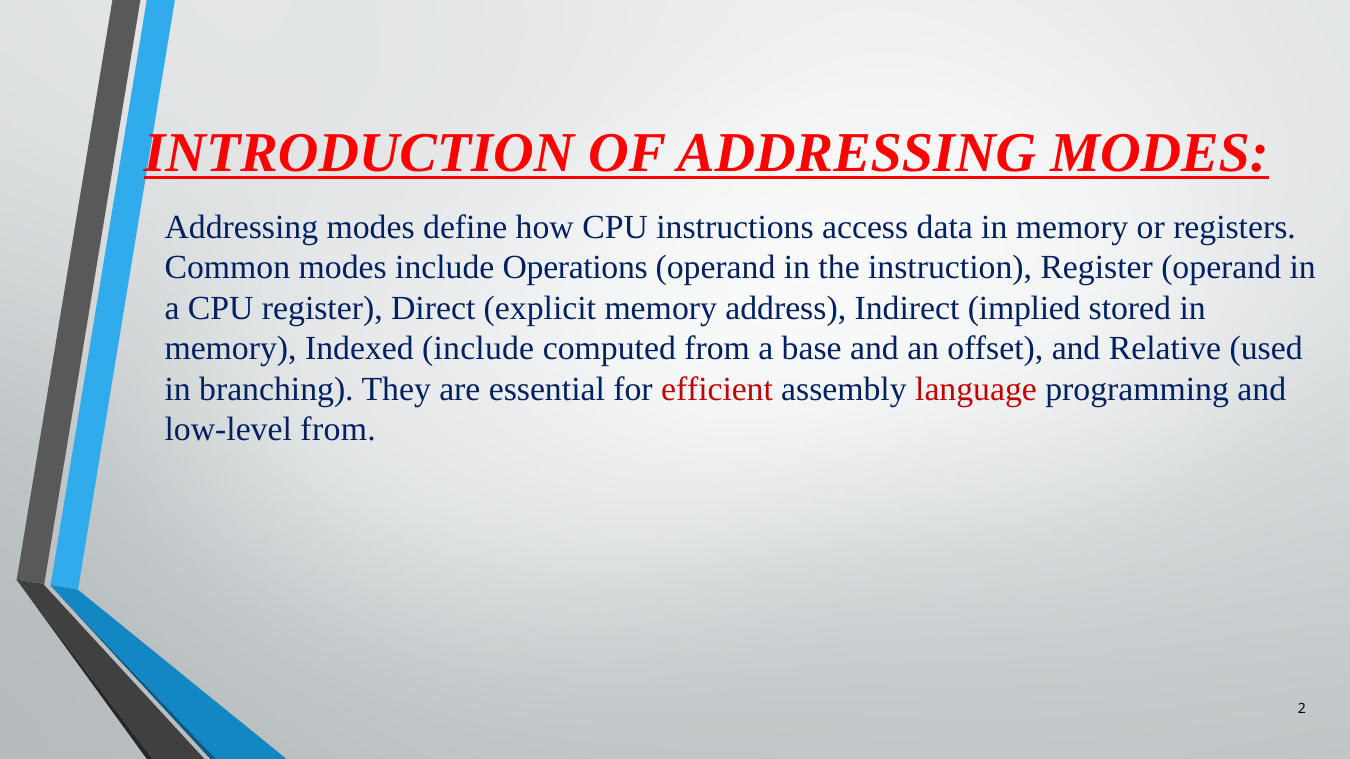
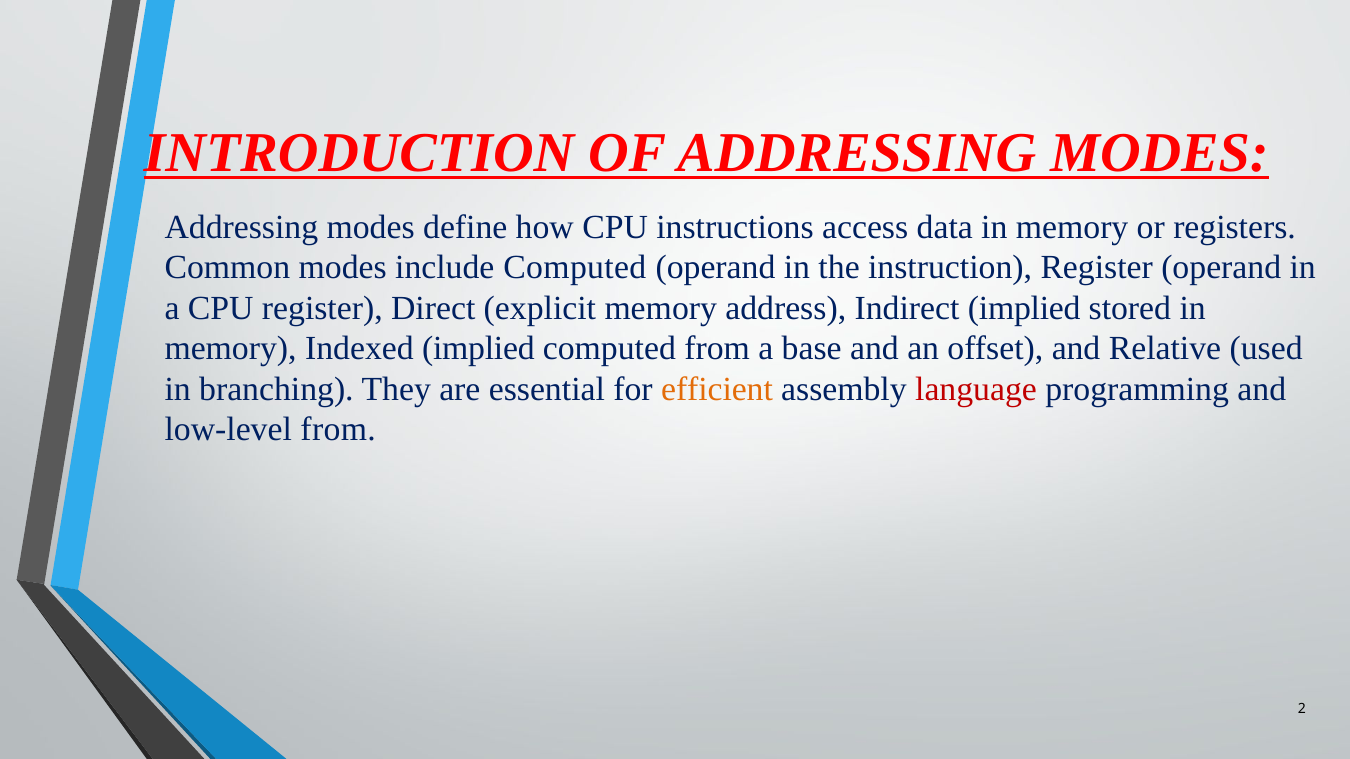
include Operations: Operations -> Computed (575, 268)
Indexed include: include -> implied (478, 349)
efficient colour: red -> orange (717, 389)
